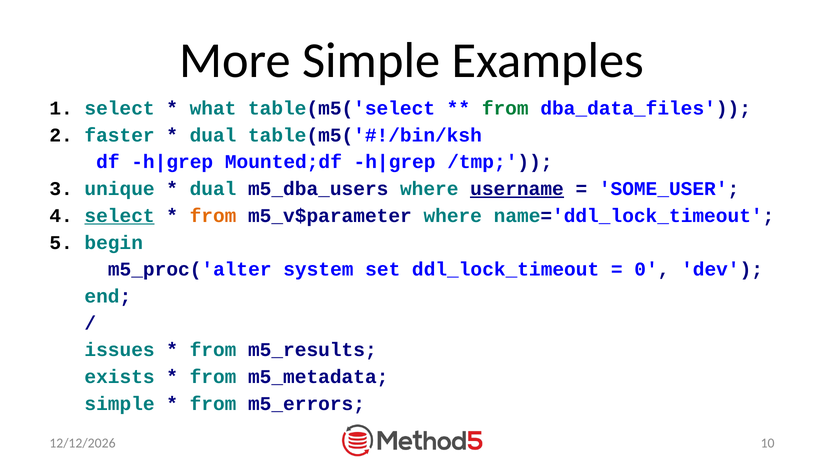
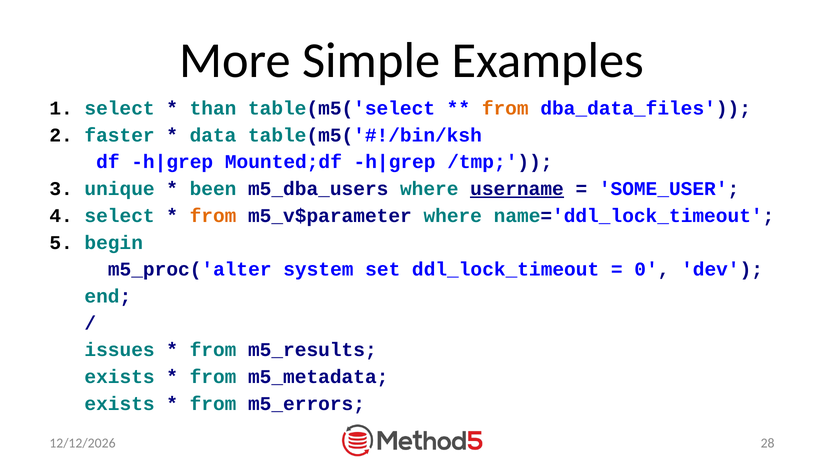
what: what -> than (213, 108)
from colour: green -> orange (505, 108)
dual: dual -> data (213, 135)
dual: dual -> been (213, 189)
select underline: present -> none (120, 216)
simple: simple -> exists (120, 403)
10: 10 -> 28 (768, 443)
